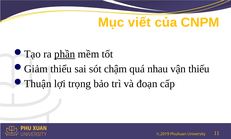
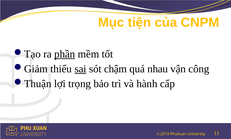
viết: viết -> tiện (139, 22)
sai underline: none -> present (80, 69)
thiếu: thiếu -> công (199, 69)
đoạn: đoạn -> hành (147, 84)
